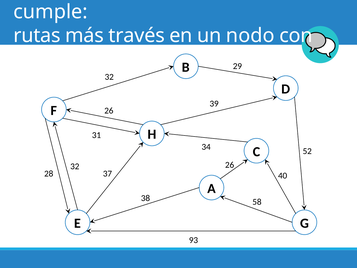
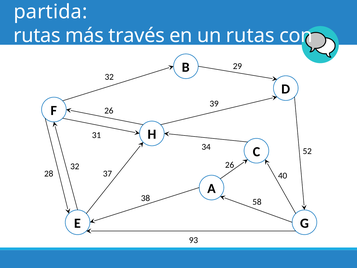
cumple: cumple -> partida (50, 12)
un nodo: nodo -> rutas (250, 36)
